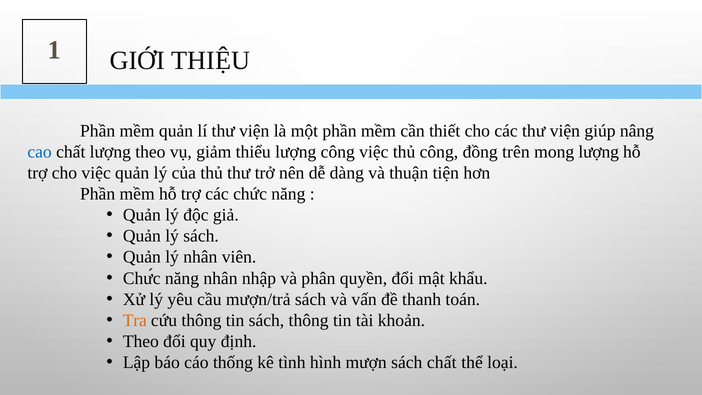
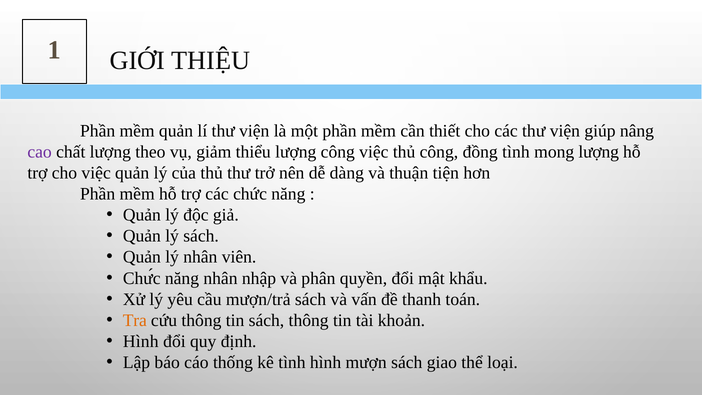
cao colour: blue -> purple (40, 152)
đồng trên: trên -> tình (516, 152)
Theo: Theo -> Hình (141, 341)
sách chất: chất -> giao (442, 362)
